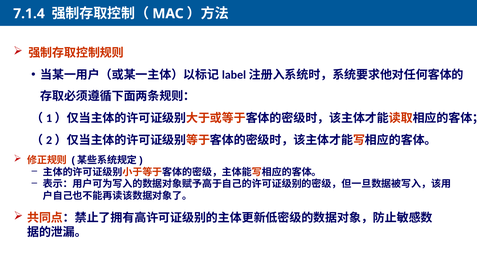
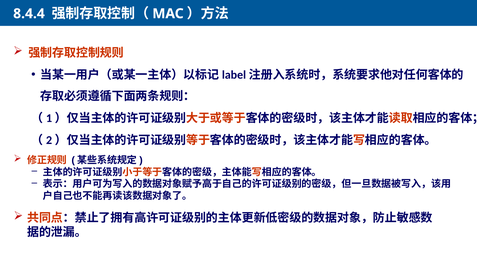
7.1.4: 7.1.4 -> 8.4.4 (29, 14)
